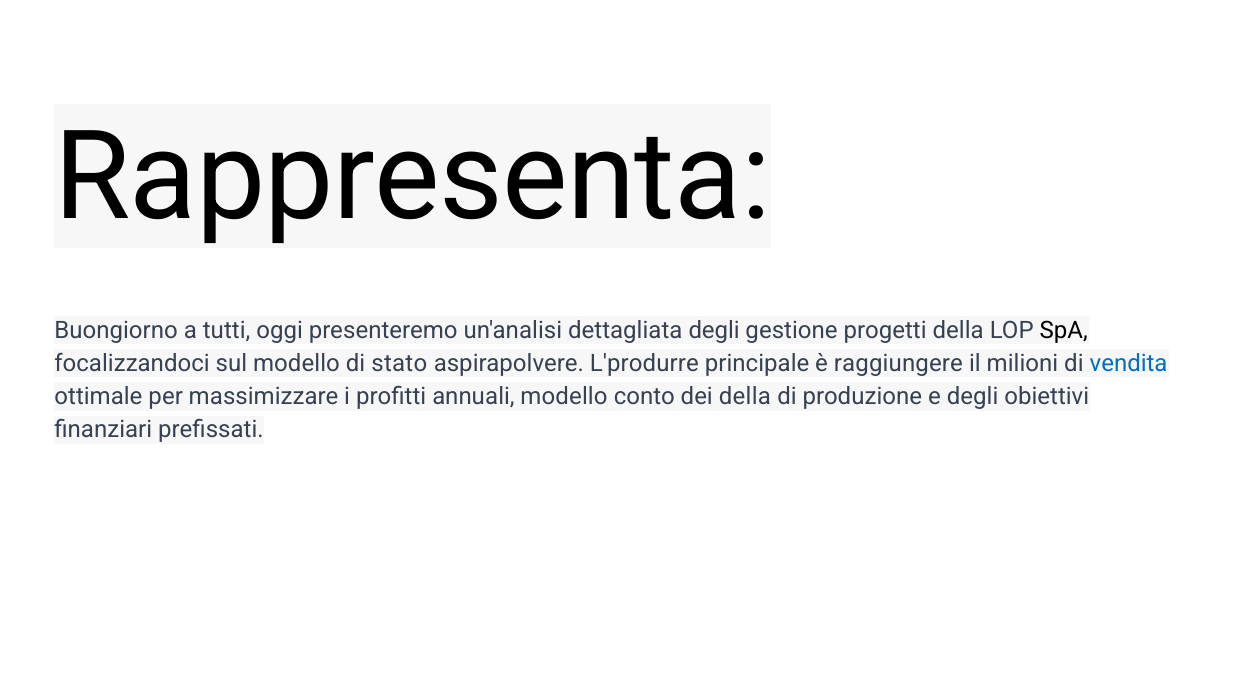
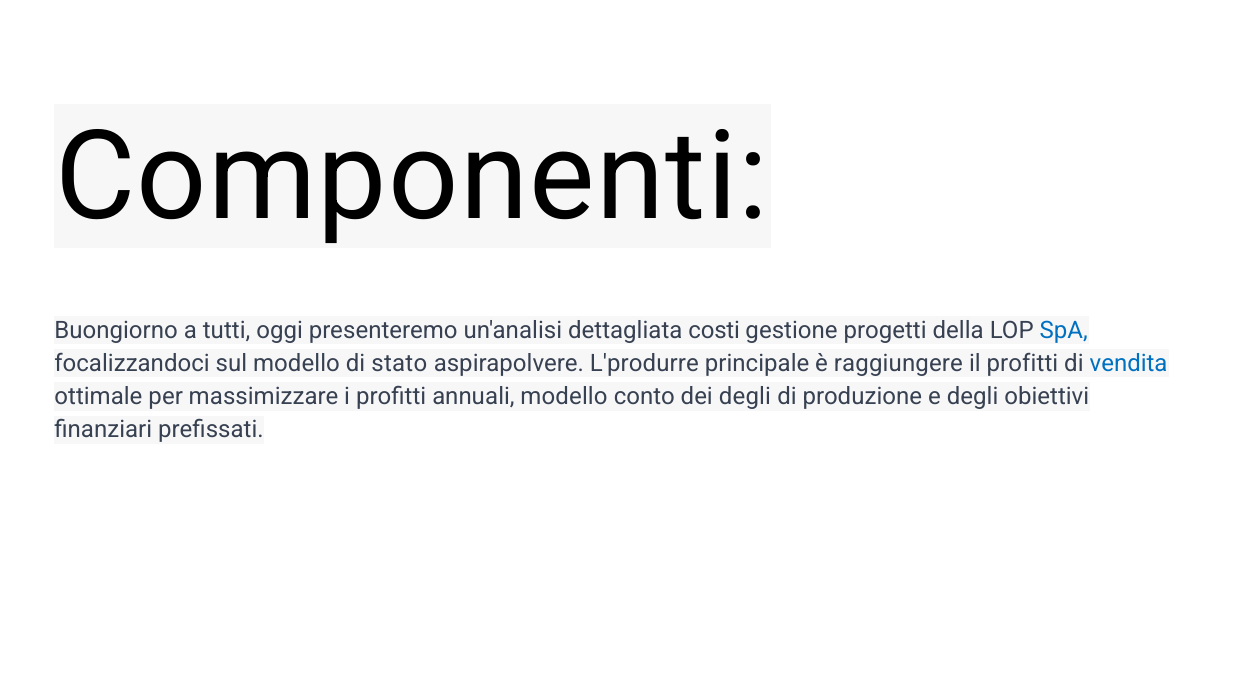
Rappresenta: Rappresenta -> Componenti (412, 177)
dettagliata degli: degli -> costi (714, 330)
SpA colour: black -> blue (1064, 330)
il milioni: milioni -> profitti (1022, 363)
dei della: della -> degli (745, 397)
